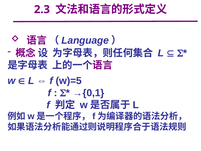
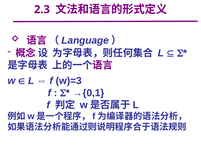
w)=5: w)=5 -> w)=3 (69, 81)
